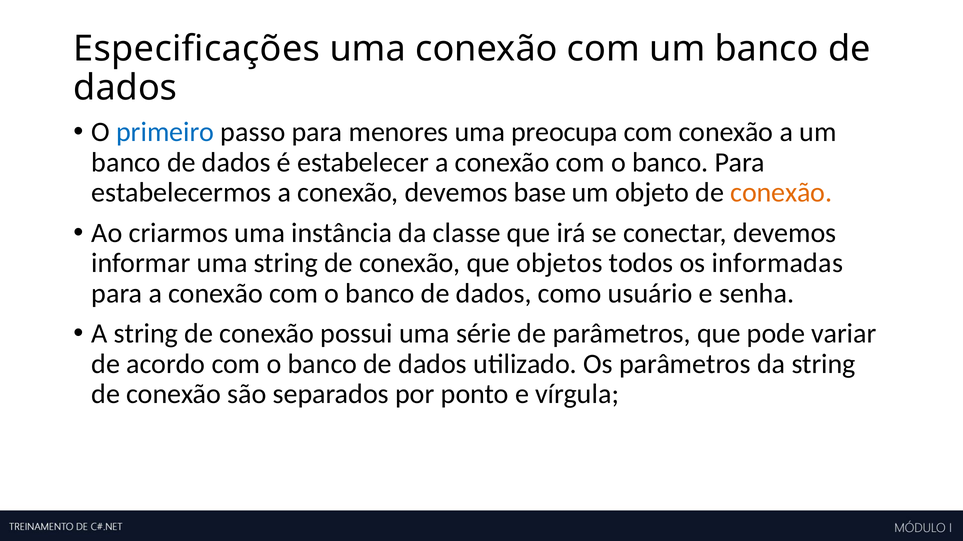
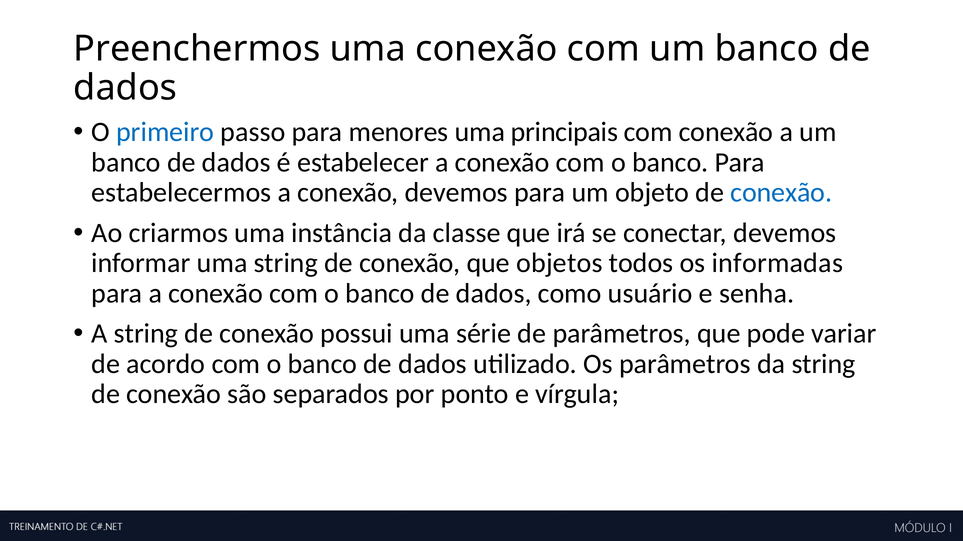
Especificações: Especificações -> Preenchermos (197, 49)
preocupa: preocupa -> principais (564, 132)
devemos base: base -> para (540, 193)
conexão colour: orange -> blue (781, 193)
